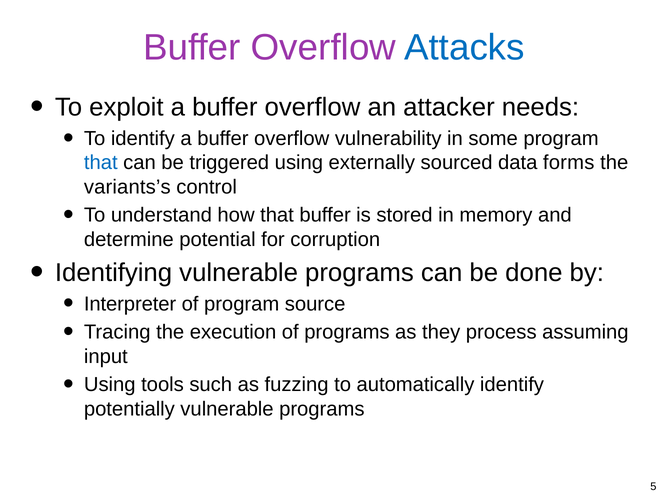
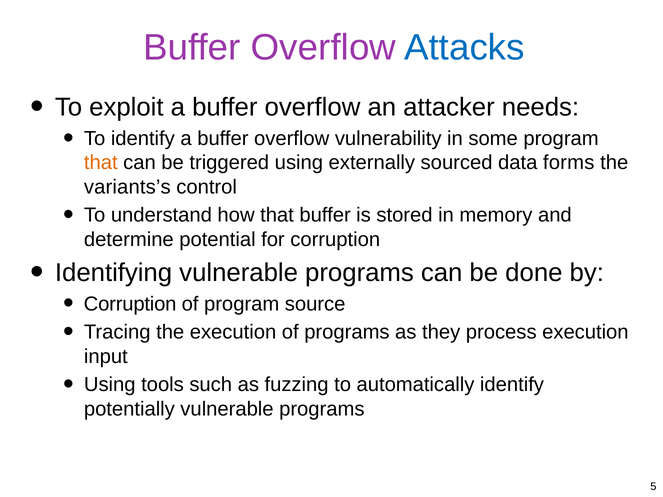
that colour: blue -> orange (101, 163)
Interpreter: Interpreter -> Corruption (130, 304)
process assuming: assuming -> execution (585, 332)
